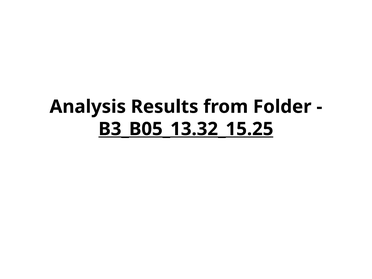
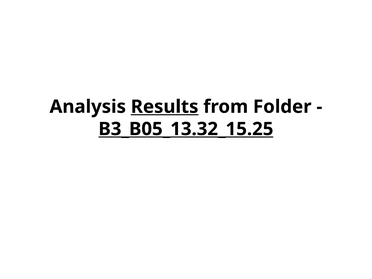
Results underline: none -> present (165, 107)
